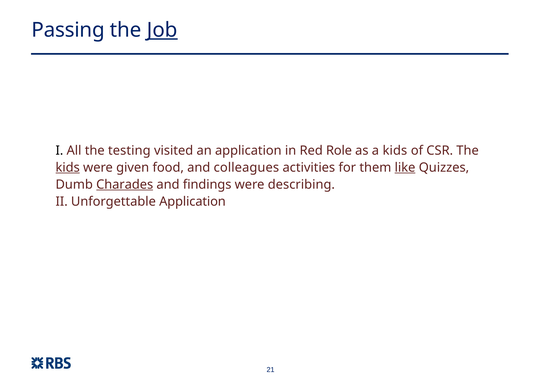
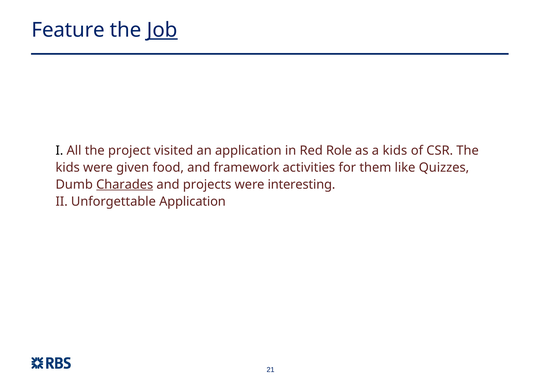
Passing: Passing -> Feature (68, 30)
testing: testing -> project (129, 150)
kids underline: present -> none (68, 167)
colleagues: colleagues -> framework (246, 167)
like underline: present -> none (405, 167)
findings: findings -> projects (207, 184)
describing: describing -> interesting (301, 184)
